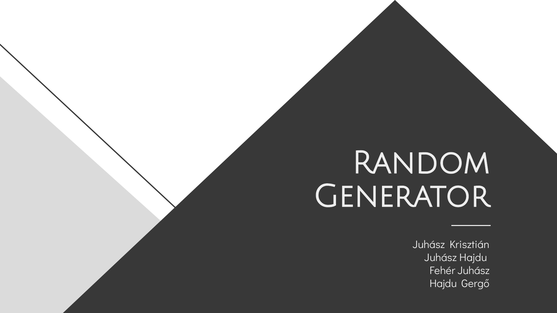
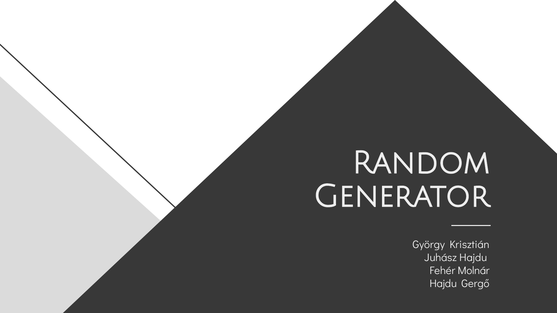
Juhász: Juhász -> György (429, 245)
Fehér Juhász: Juhász -> Molnár (474, 271)
